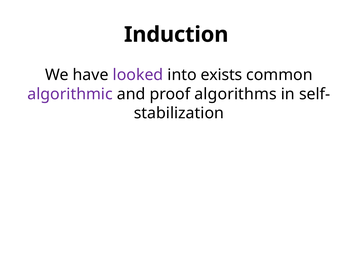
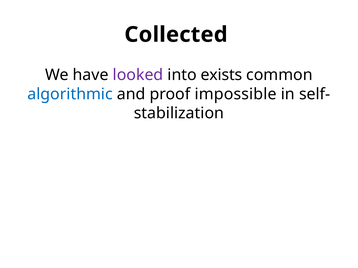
Induction: Induction -> Collected (176, 35)
algorithmic colour: purple -> blue (70, 94)
algorithms: algorithms -> impossible (236, 94)
